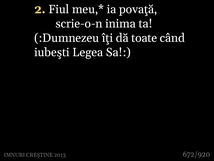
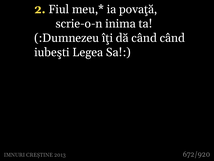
dă toate: toate -> când (144, 38)
